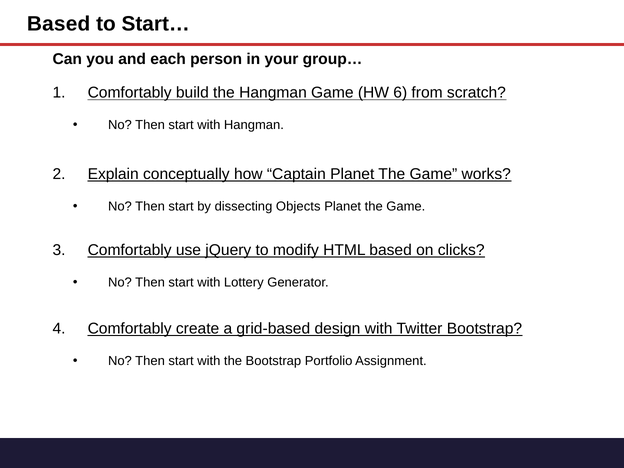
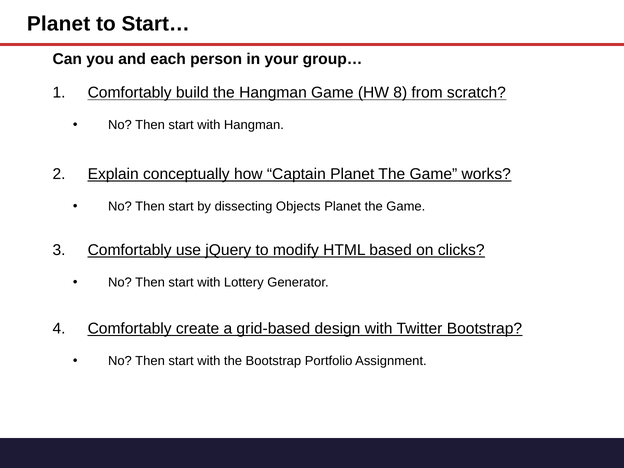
Based: Based -> Planet (59, 24)
6: 6 -> 8 (400, 93)
